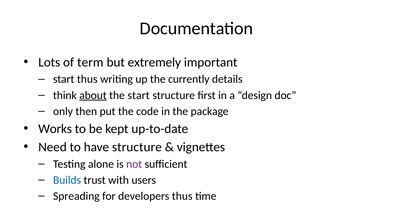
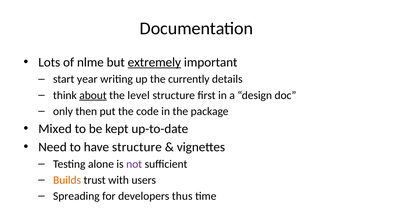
term: term -> nlme (90, 62)
extremely underline: none -> present (154, 62)
start thus: thus -> year (87, 79)
the start: start -> level (139, 95)
Works: Works -> Mixed (55, 129)
Builds colour: blue -> orange (67, 180)
